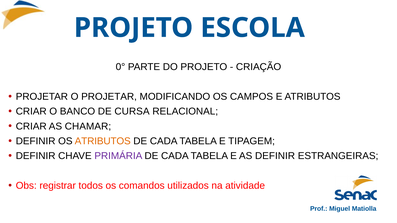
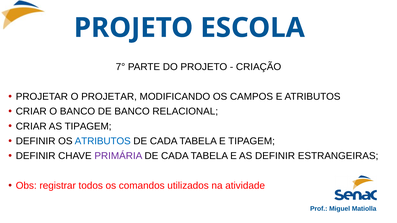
0°: 0° -> 7° (120, 67)
DE CURSA: CURSA -> BANCO (132, 112)
AS CHAMAR: CHAMAR -> TIPAGEM (88, 126)
ATRIBUTOS colour: orange -> blue (103, 141)
